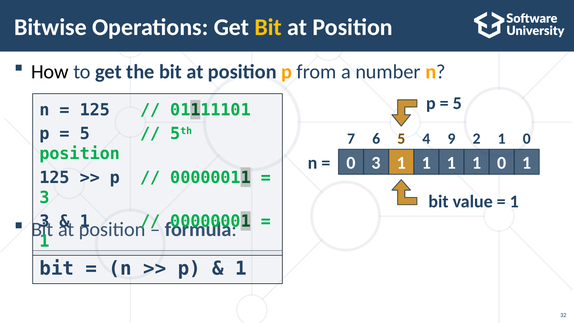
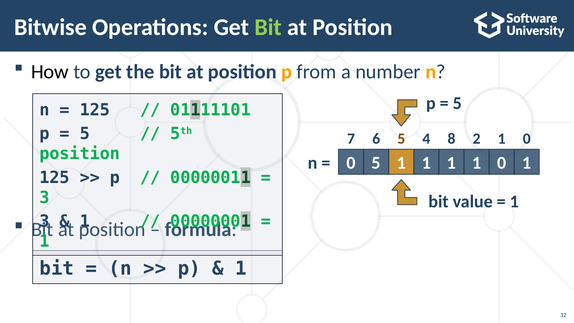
Bit colour: yellow -> light green (268, 27)
9: 9 -> 8 (451, 139)
0 3: 3 -> 5 (376, 163)
